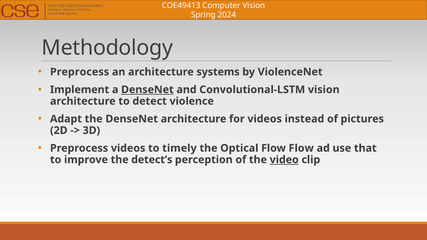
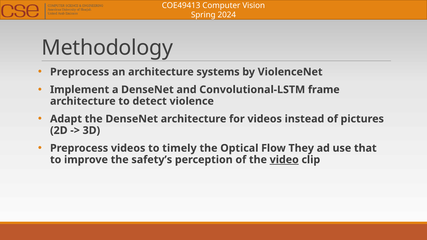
DenseNet underline: present -> none (147, 90)
Convolutional-LSTM vision: vision -> frame (324, 90)
Flow Flow: Flow -> They (301, 148)
detect’s: detect’s -> safety’s (152, 160)
